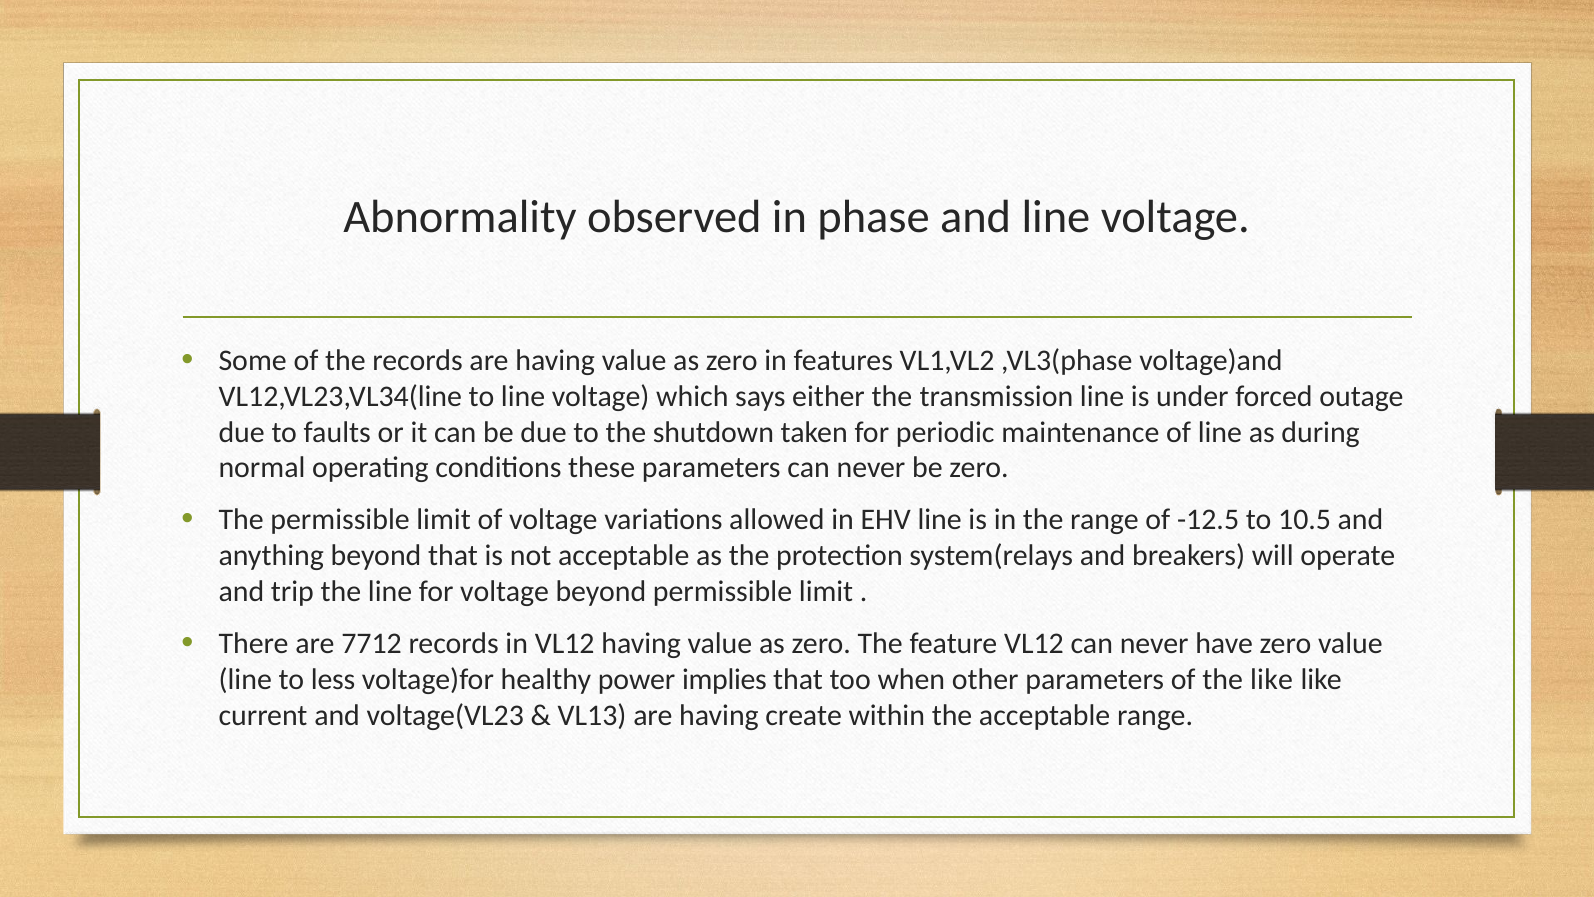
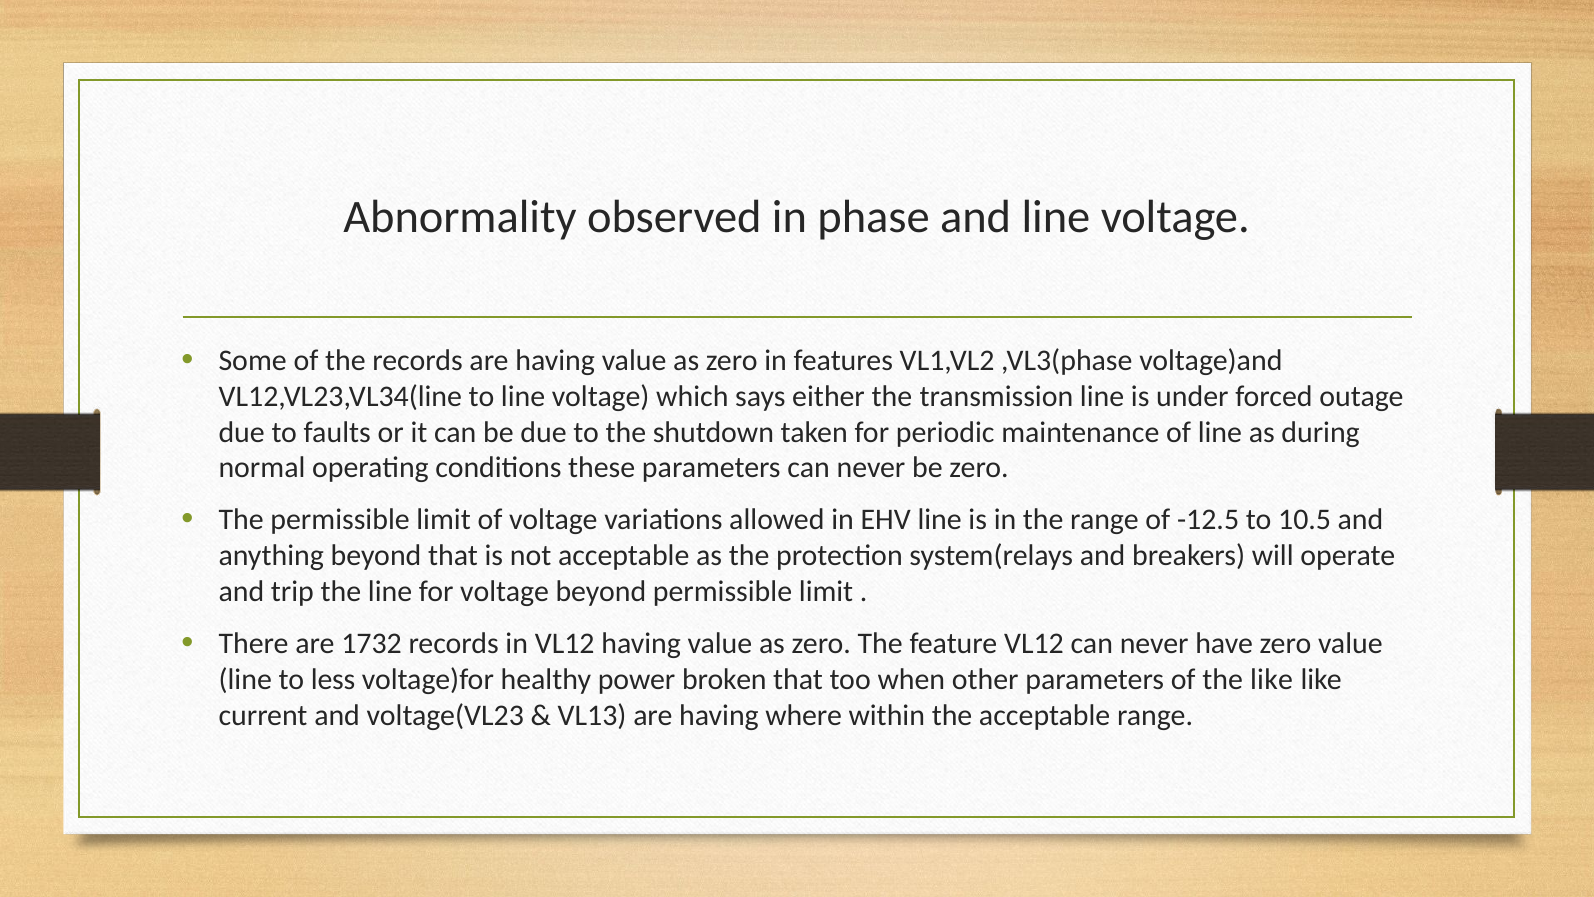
7712: 7712 -> 1732 (372, 643)
implies: implies -> broken (724, 679)
create: create -> where (804, 715)
